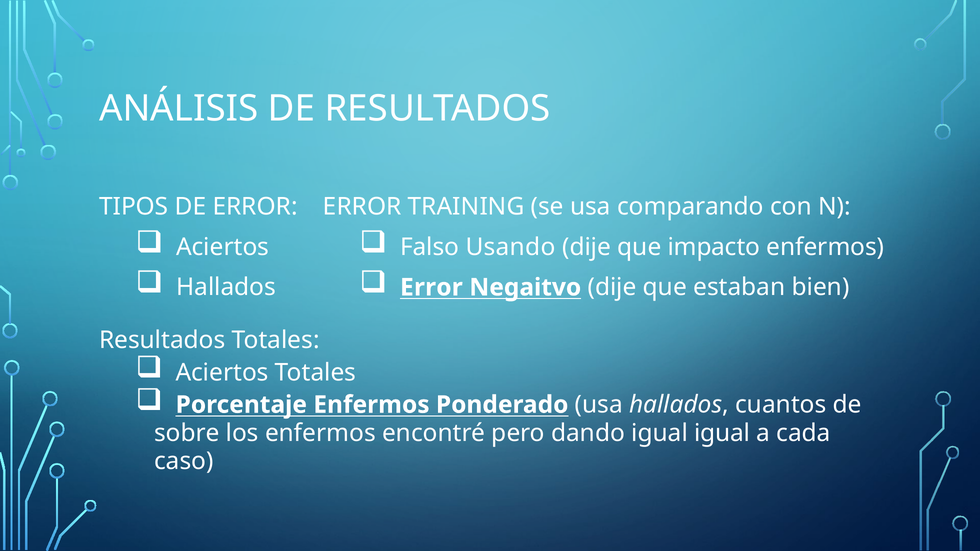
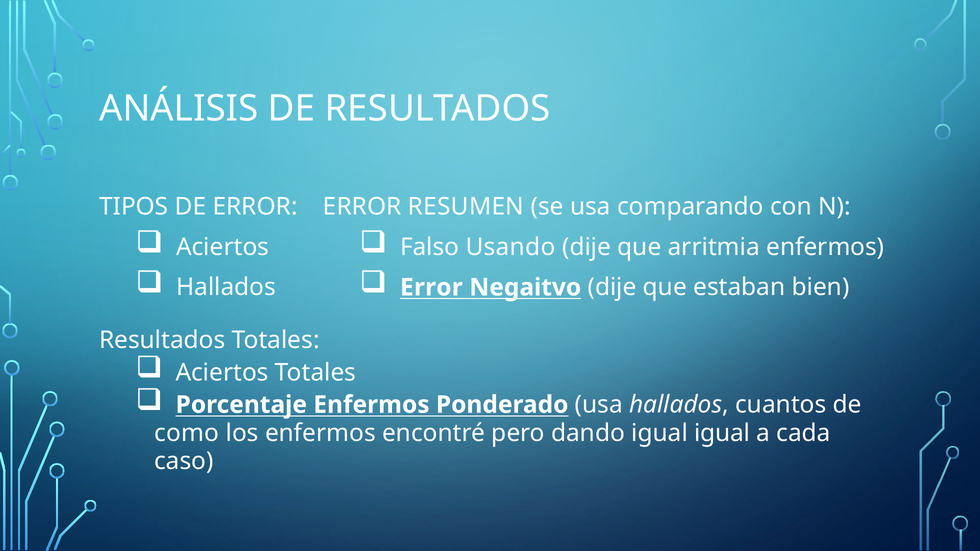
TRAINING: TRAINING -> RESUMEN (466, 207)
impacto: impacto -> arritmia (714, 247)
sobre: sobre -> como (187, 433)
